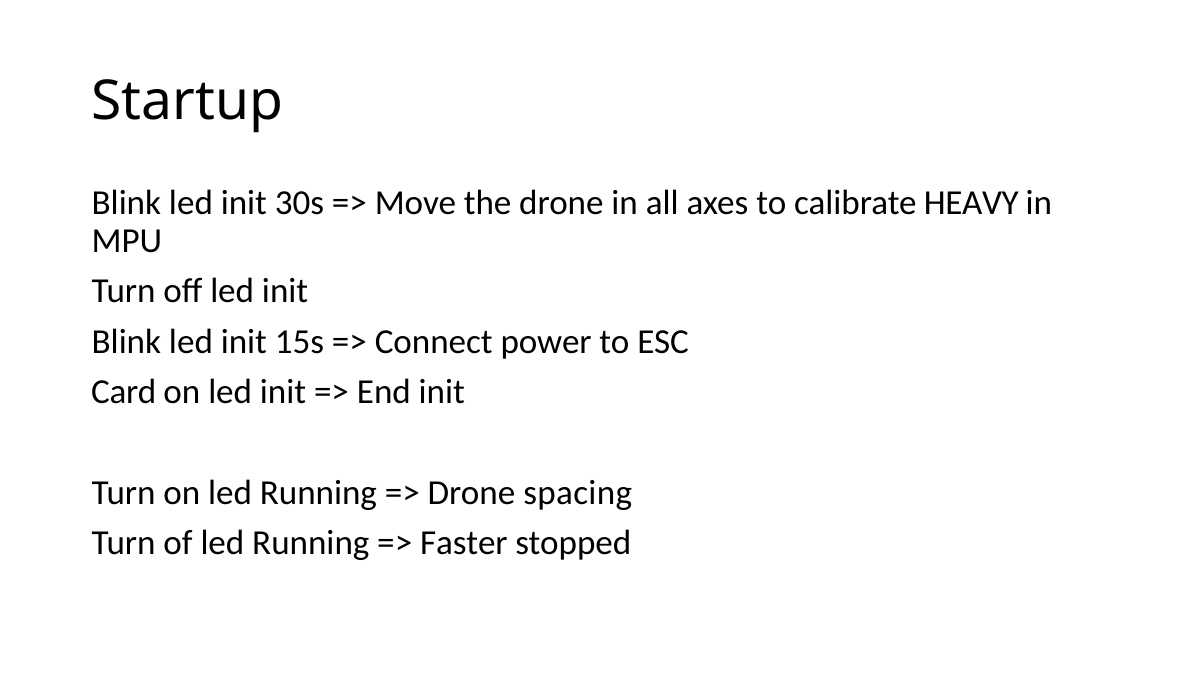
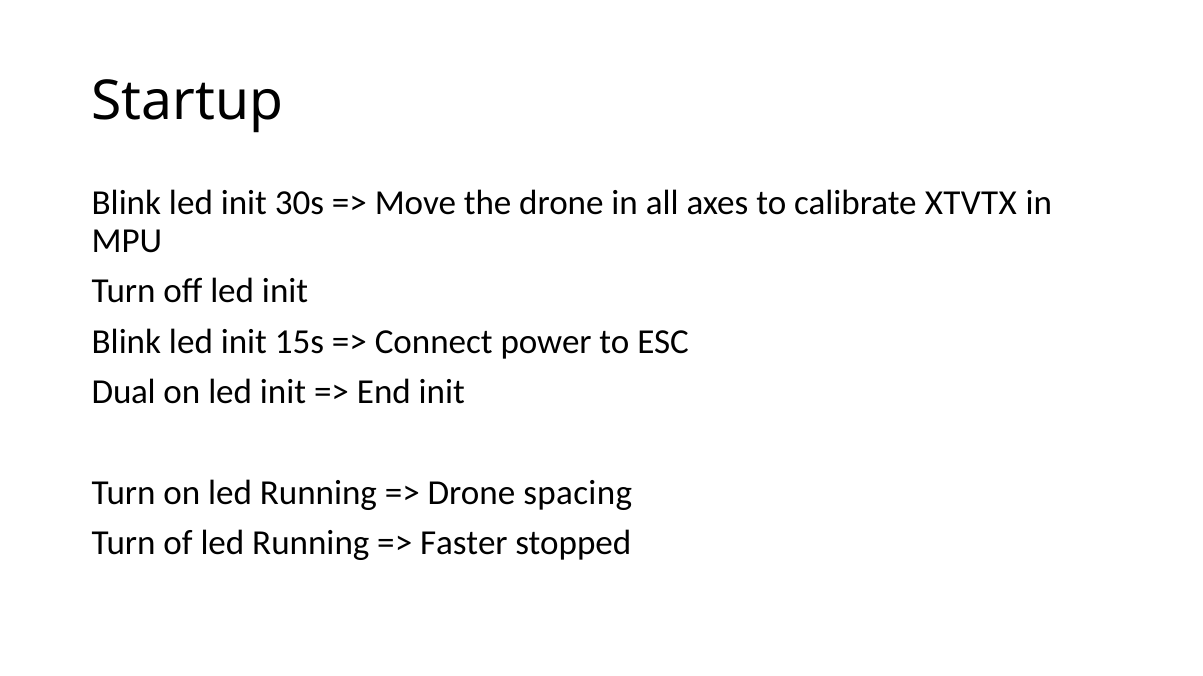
HEAVY: HEAVY -> XTVTX (971, 203)
Card: Card -> Dual (124, 392)
